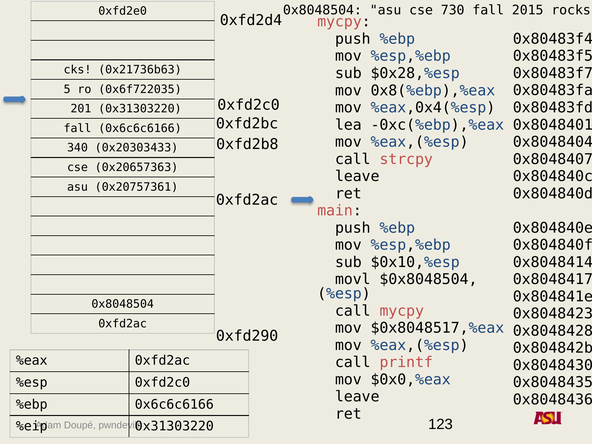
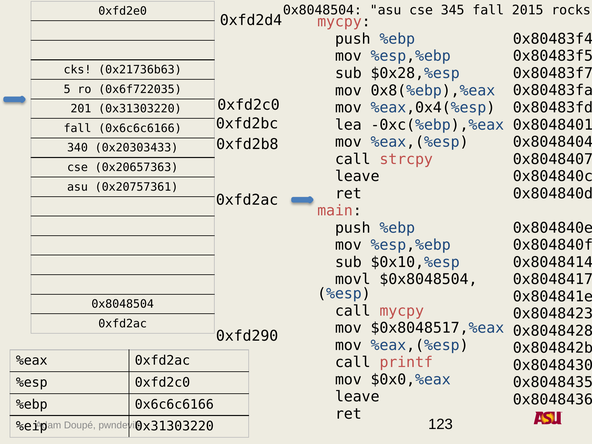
730: 730 -> 345 (453, 10)
